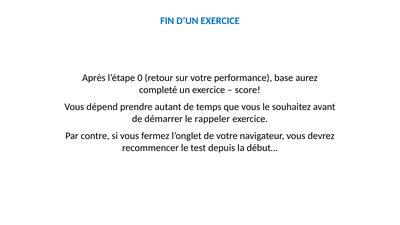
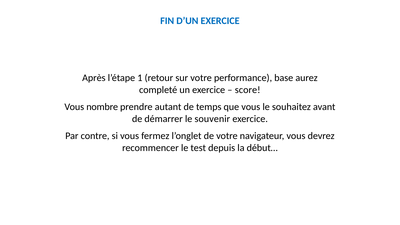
0: 0 -> 1 (140, 78)
dépend: dépend -> nombre (102, 107)
rappeler: rappeler -> souvenir (212, 119)
